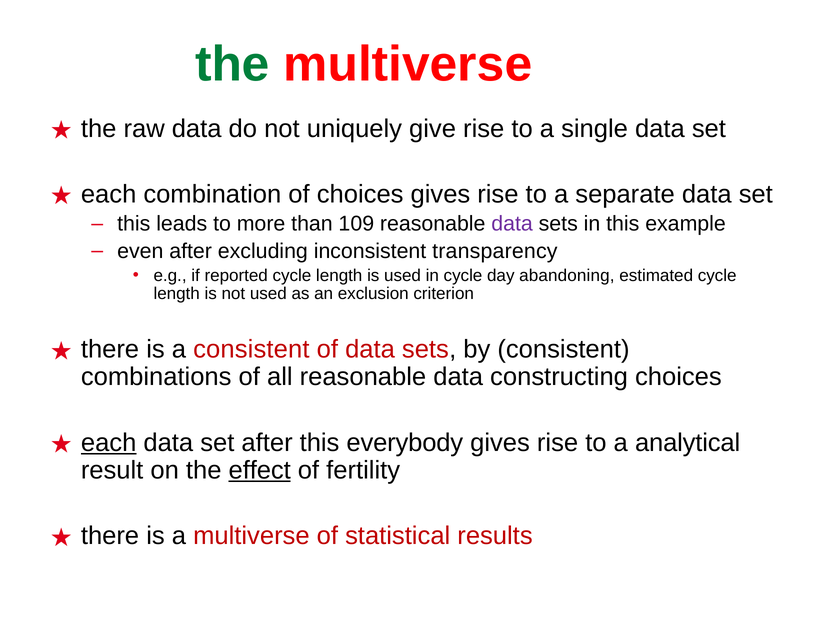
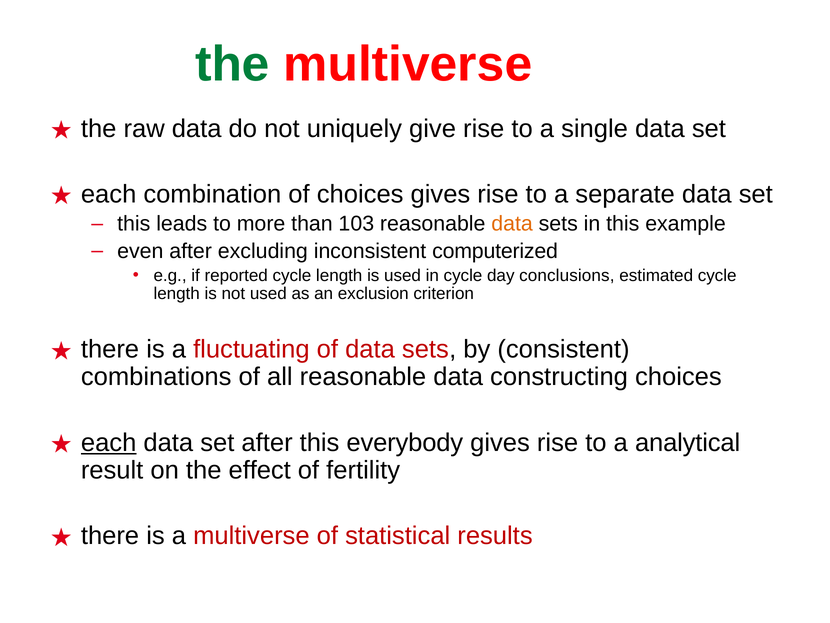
109: 109 -> 103 (356, 224)
data colour: purple -> orange (512, 224)
transparency: transparency -> computerized (495, 251)
abandoning: abandoning -> conclusions (567, 275)
a consistent: consistent -> fluctuating (251, 349)
effect underline: present -> none (260, 470)
